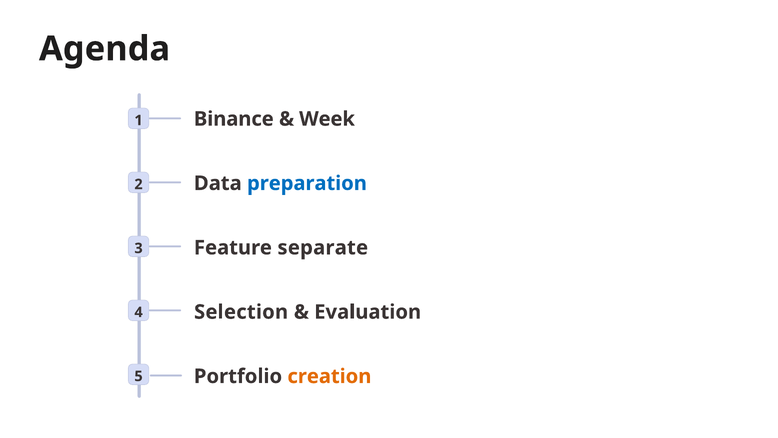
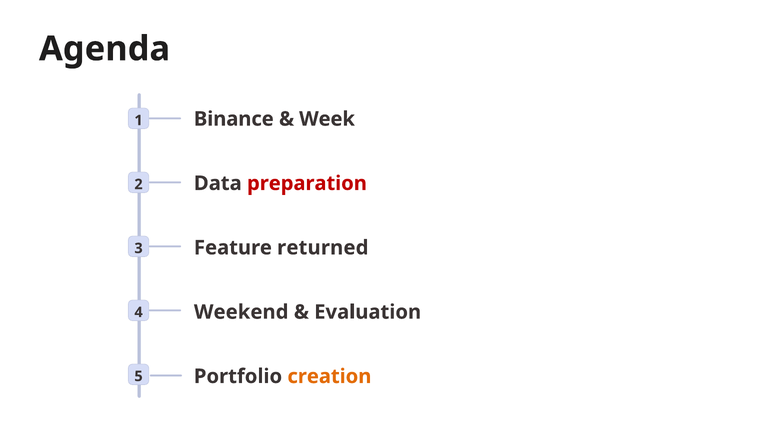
preparation colour: blue -> red (307, 183)
separate: separate -> returned (323, 247)
Selection: Selection -> Weekend (241, 312)
